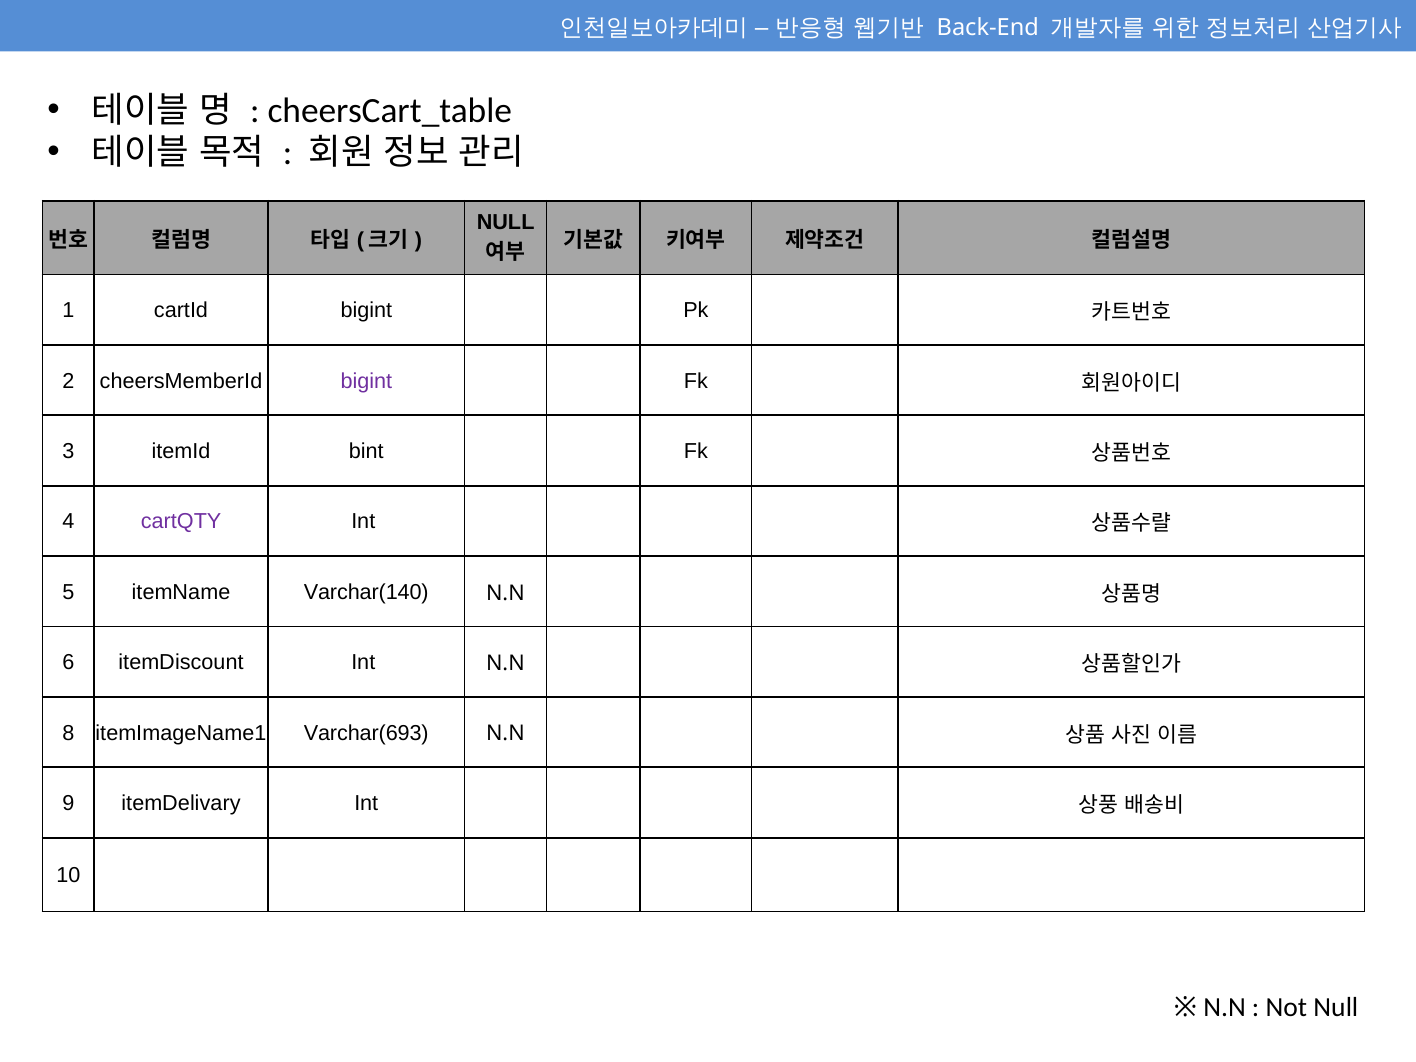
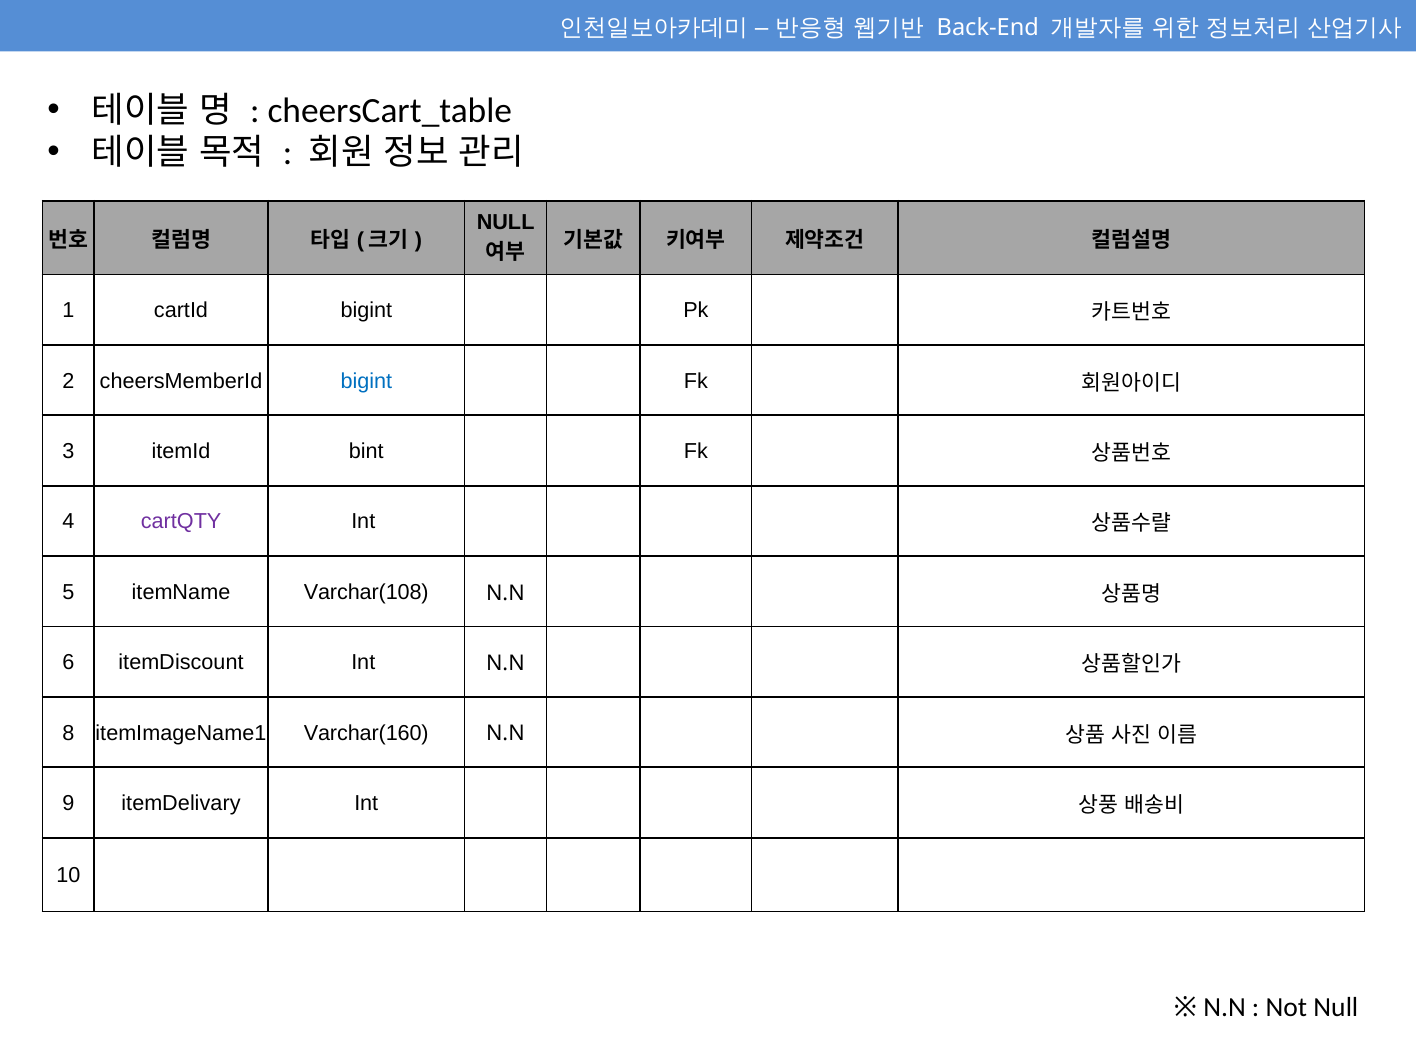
bigint colour: purple -> blue (366, 381)
Varchar(140: Varchar(140 -> Varchar(108 (366, 592)
Varchar(693: Varchar(693 -> Varchar(160 (366, 733)
